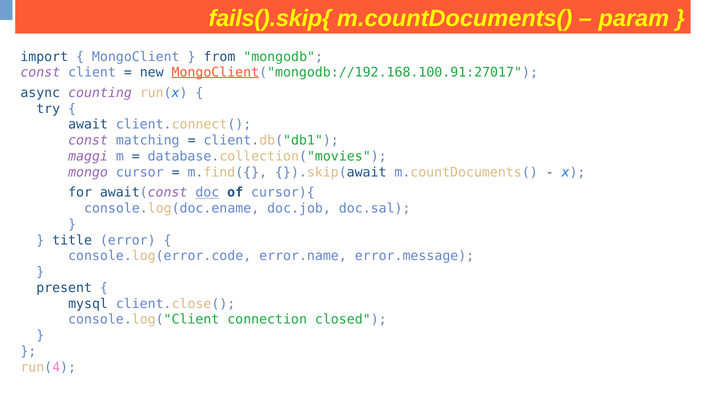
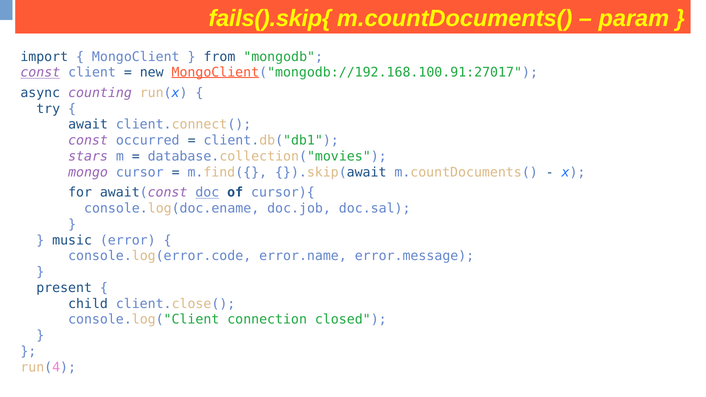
const underline: none -> present (40, 73)
matching: matching -> occurred (148, 141)
maggi: maggi -> stars (88, 156)
title: title -> music (72, 240)
mysql: mysql -> child (88, 304)
